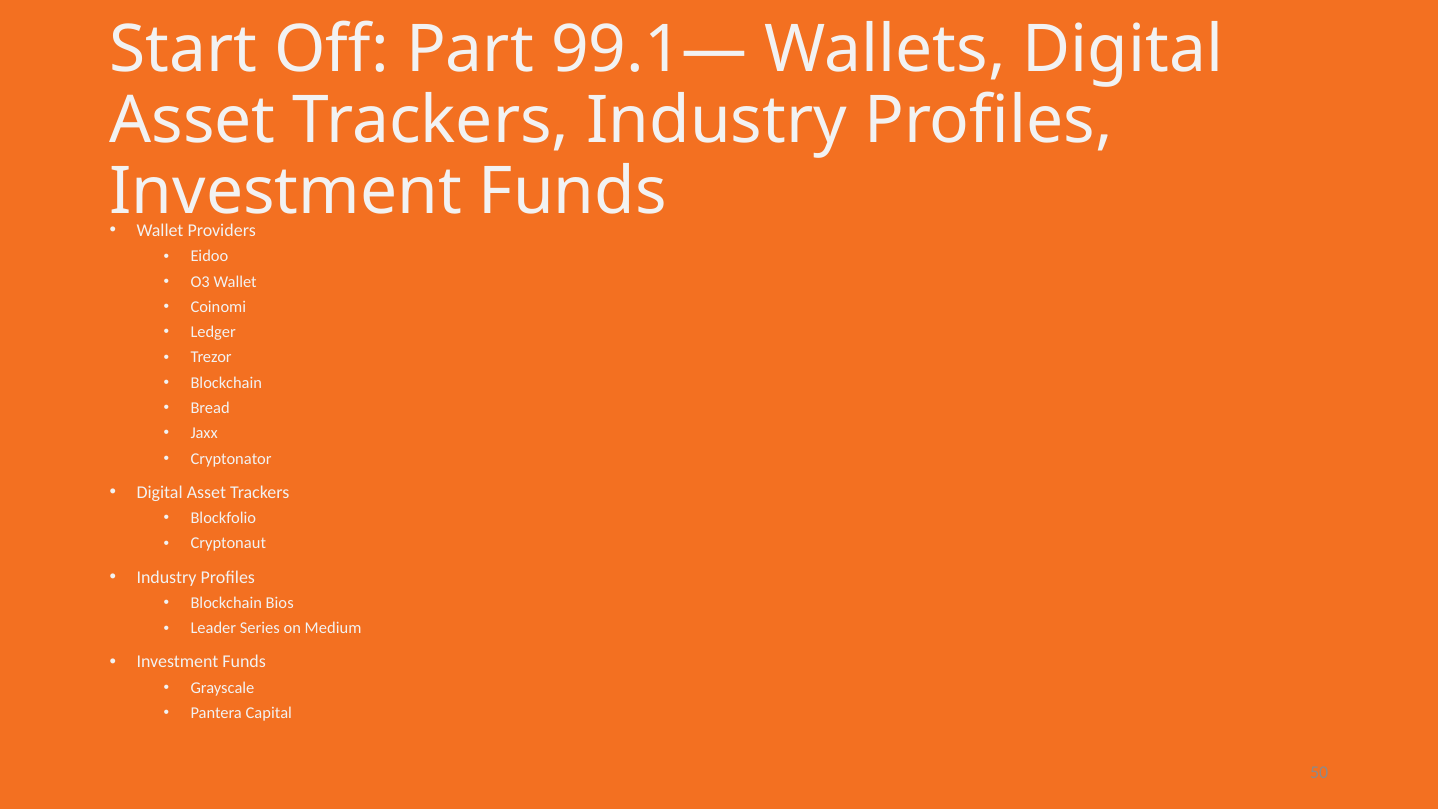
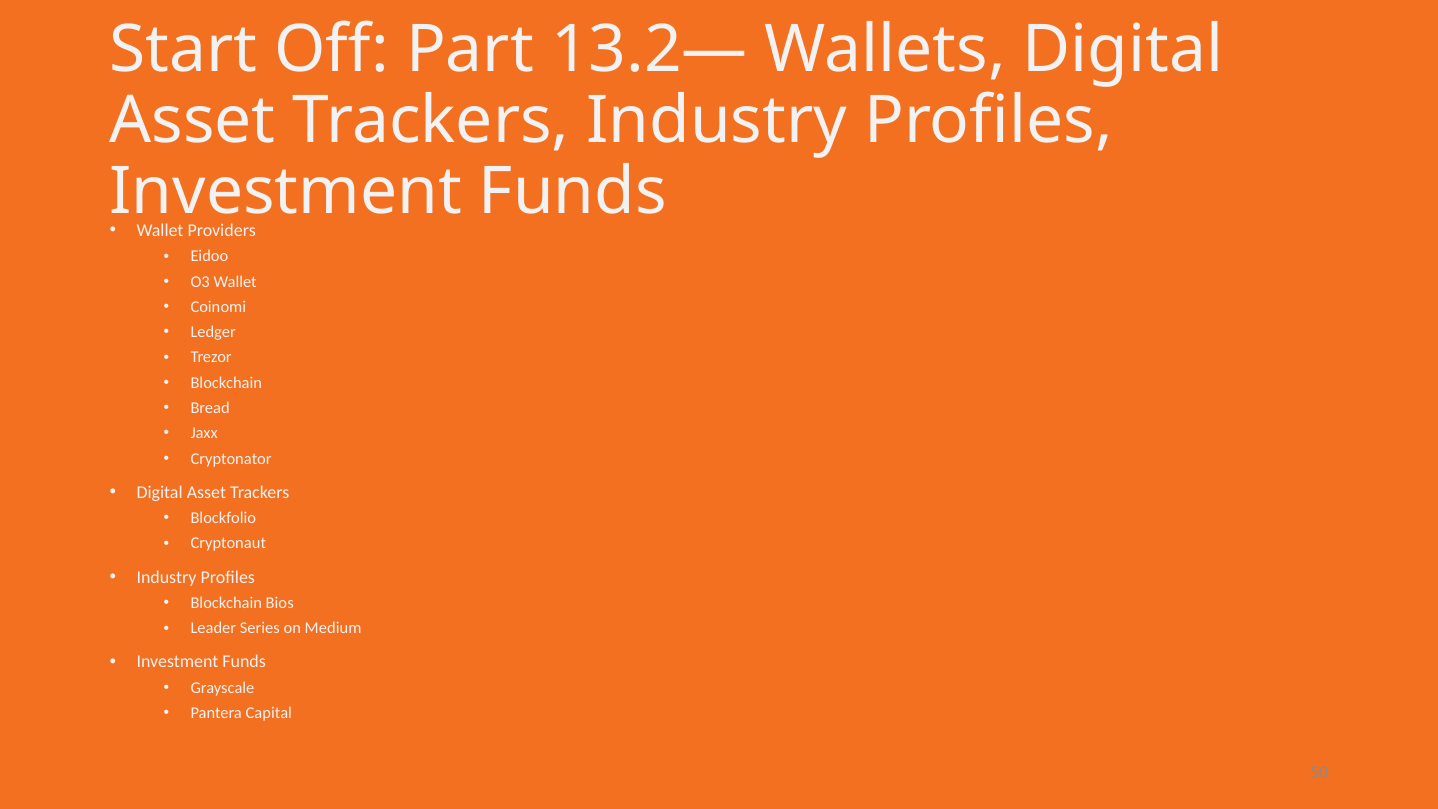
99.1—: 99.1— -> 13.2— (649, 50)
